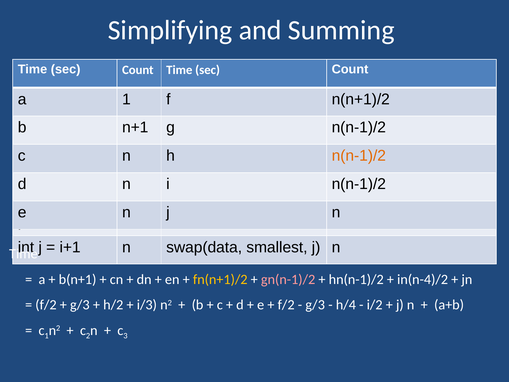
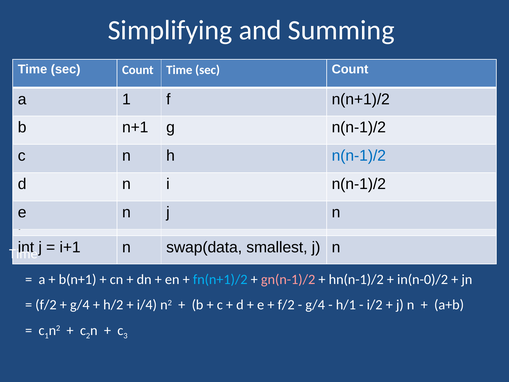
n(n-1)/2 colour: orange -> blue (359, 156)
fn(n+1)/2 colour: yellow -> light blue (220, 279)
in(n-4)/2: in(n-4)/2 -> in(n-0)/2 (423, 279)
g/3: g/3 -> g/4 (80, 305)
i/3: i/3 -> i/4 (147, 305)
g/3: g/3 -> g/4 (315, 305)
h/4: h/4 -> h/1 (346, 305)
